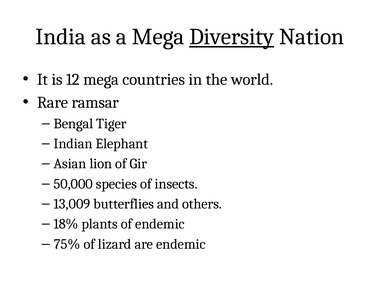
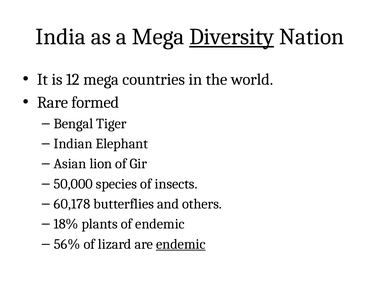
ramsar: ramsar -> formed (95, 102)
13,009: 13,009 -> 60,178 (72, 204)
75%: 75% -> 56% (67, 244)
endemic underline: none -> present (181, 244)
